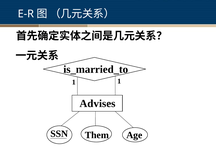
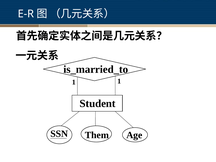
Advises: Advises -> Student (98, 103)
